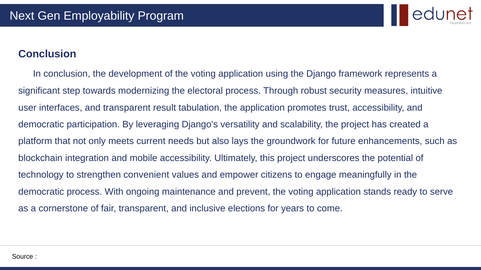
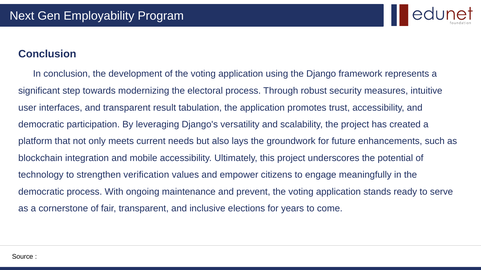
convenient: convenient -> verification (146, 175)
